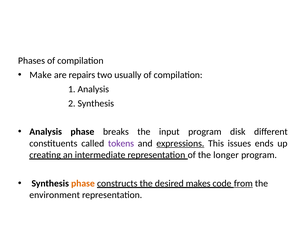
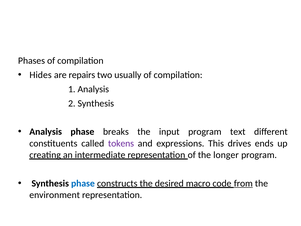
Make: Make -> Hides (41, 75)
disk: disk -> text (238, 132)
expressions underline: present -> none (180, 143)
issues: issues -> drives (239, 143)
phase colour: orange -> blue (83, 183)
makes: makes -> macro (198, 183)
